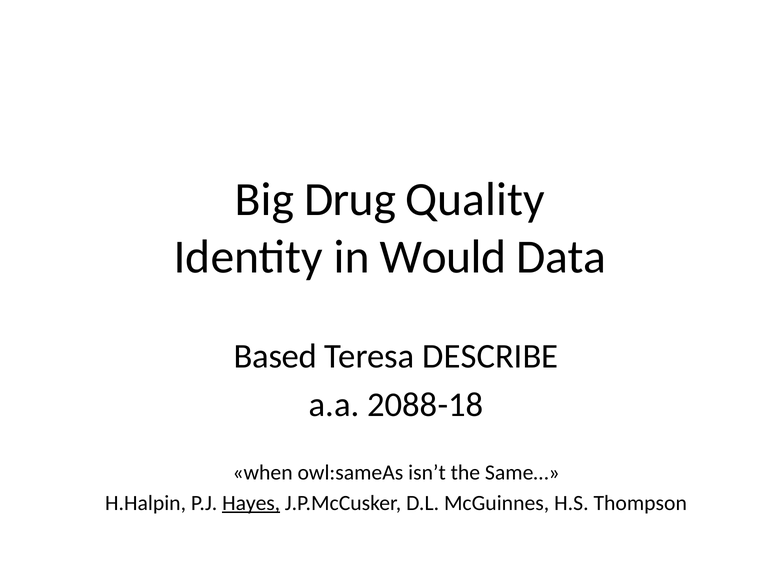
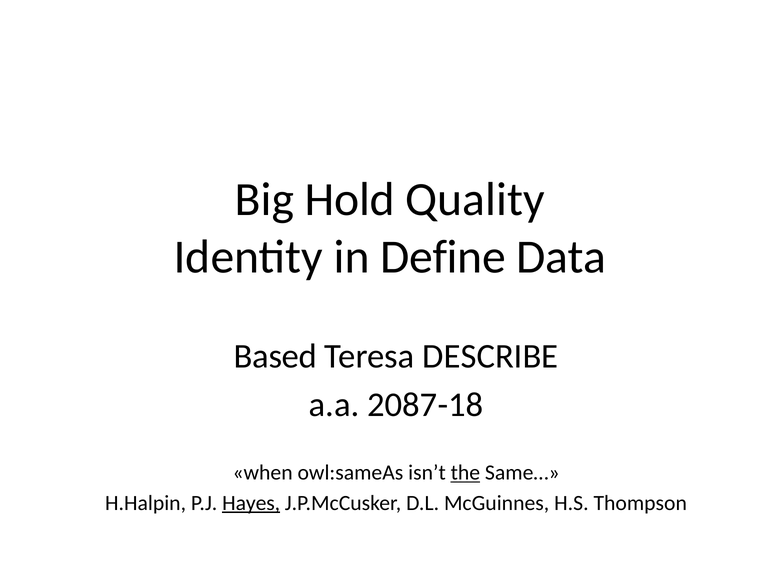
Drug: Drug -> Hold (350, 200)
Would: Would -> Define (443, 257)
2088-18: 2088-18 -> 2087-18 (425, 405)
the underline: none -> present (465, 473)
